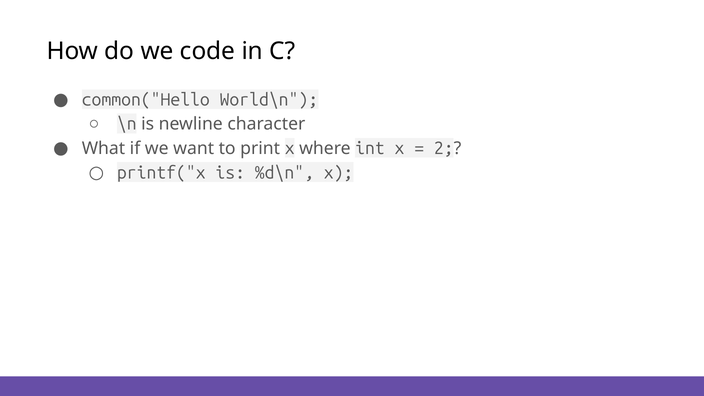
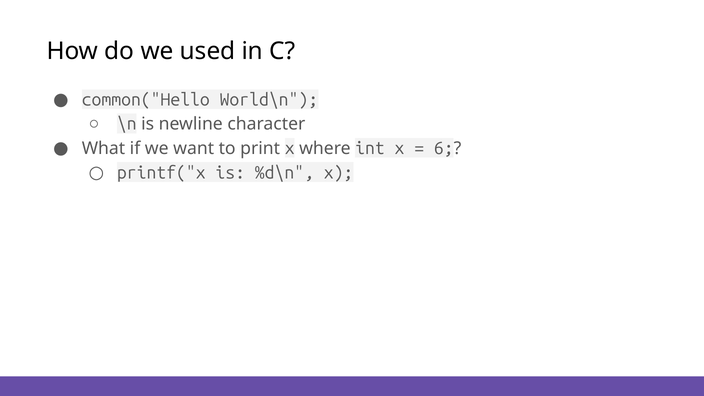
code: code -> used (208, 51)
2: 2 -> 6 (444, 148)
